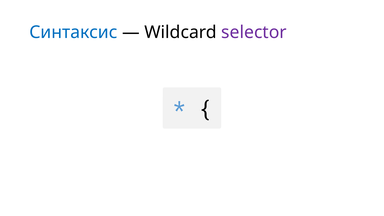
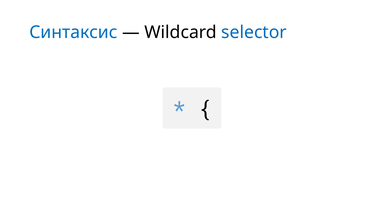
selector colour: purple -> blue (254, 32)
